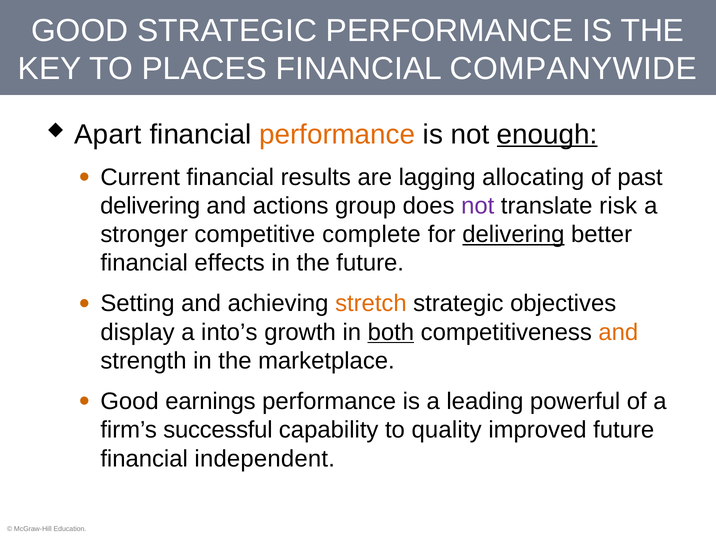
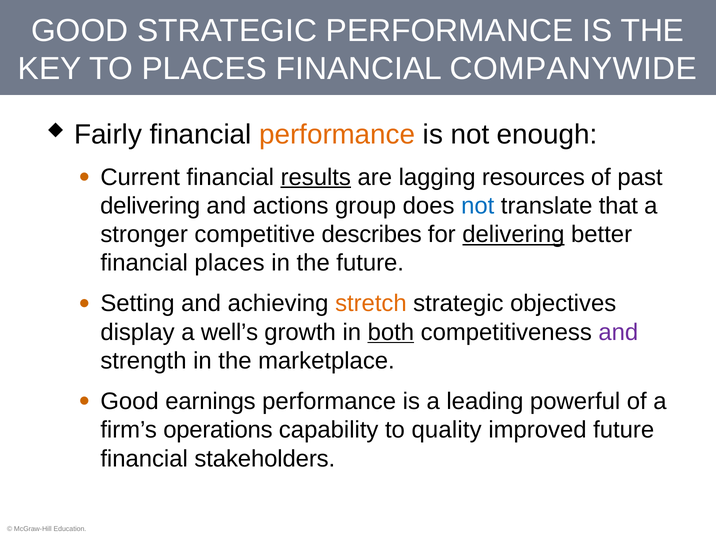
Apart: Apart -> Fairly (108, 134)
enough underline: present -> none (547, 134)
results underline: none -> present (316, 177)
allocating: allocating -> resources (533, 177)
not colour: purple -> blue (478, 206)
risk: risk -> that (618, 206)
complete: complete -> describes (372, 234)
financial effects: effects -> places (230, 263)
into’s: into’s -> well’s (229, 332)
and colour: orange -> purple (618, 332)
successful: successful -> operations (218, 430)
independent: independent -> stakeholders (265, 459)
